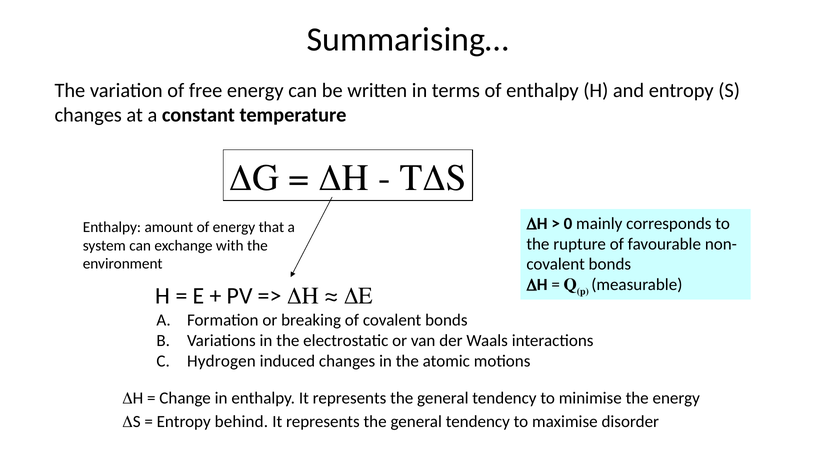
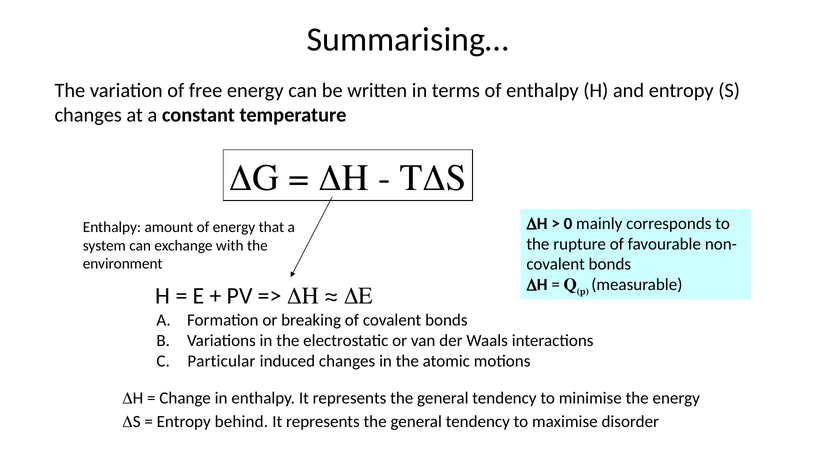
Hydrogen: Hydrogen -> Particular (221, 361)
